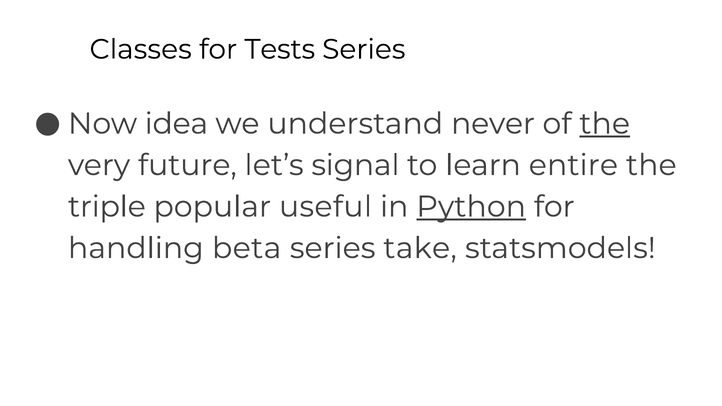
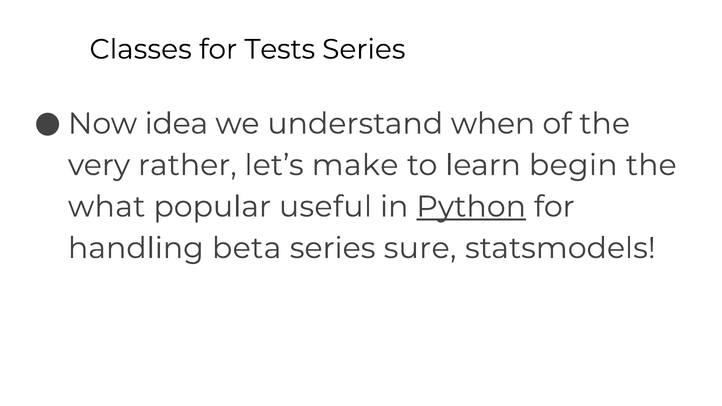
never: never -> when (493, 124)
the underline: present -> none (605, 124)
future: future -> rather (187, 165)
signal: signal -> make (355, 165)
entire: entire -> begin (573, 165)
triple: triple -> what (107, 207)
take: take -> sure (420, 248)
